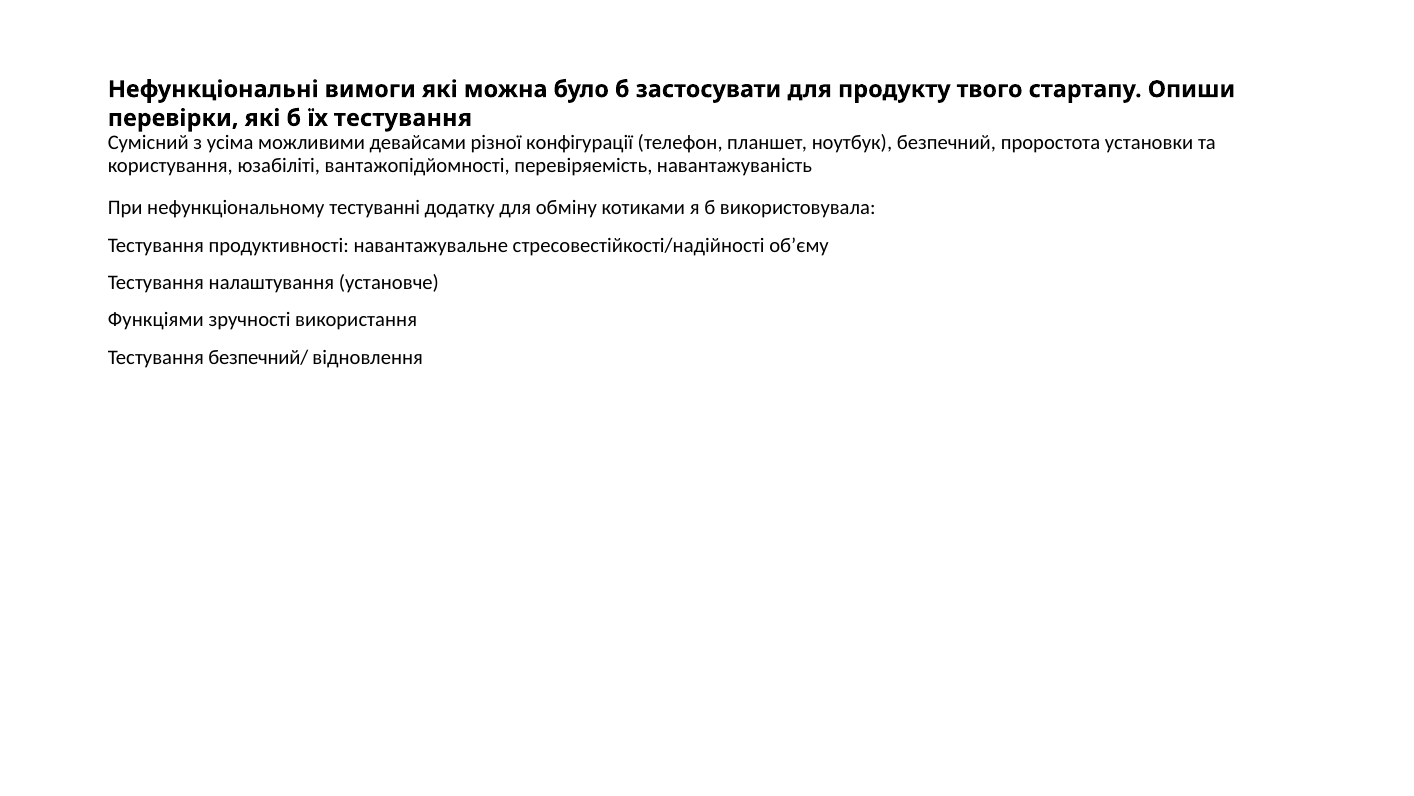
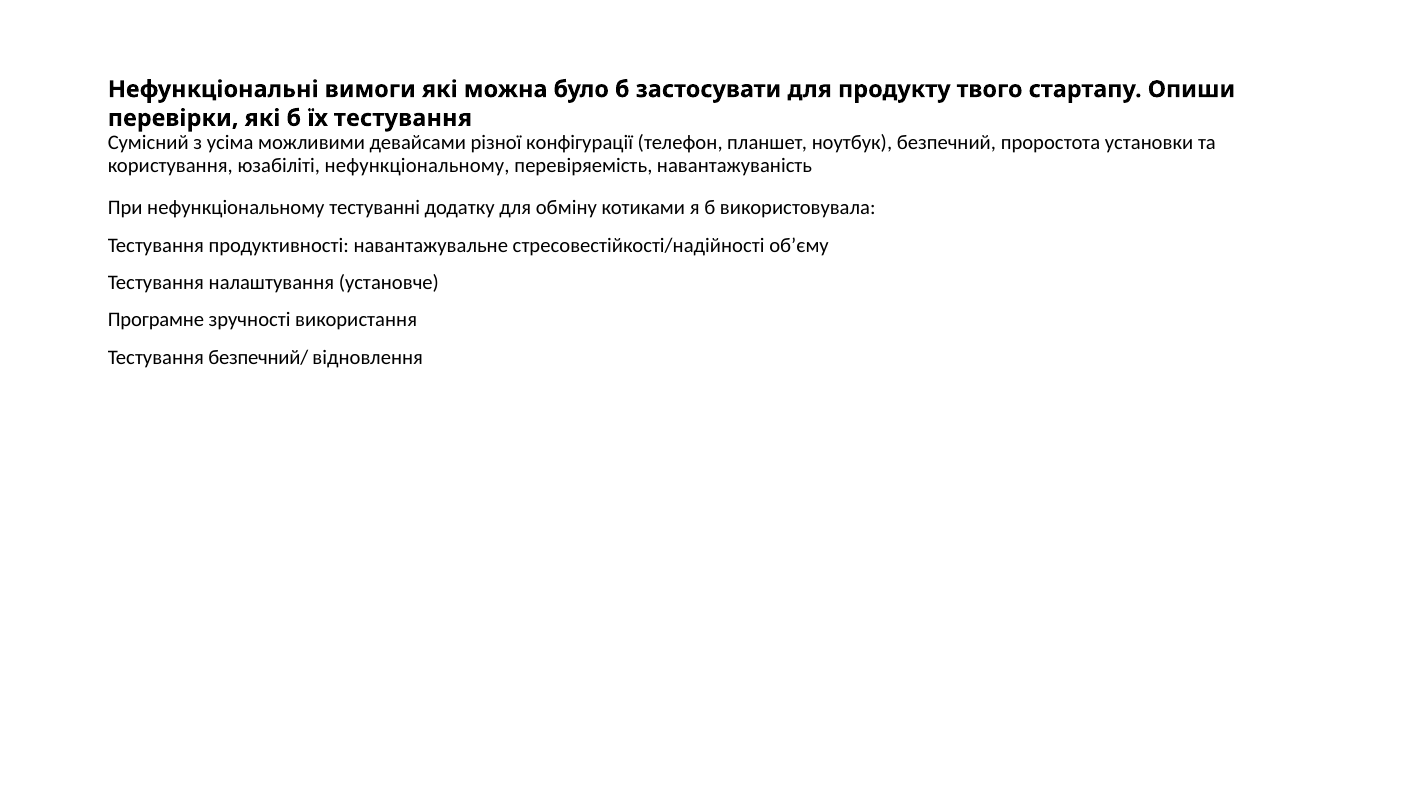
юзабіліті вантажопідйомності: вантажопідйомності -> нефункціональному (417, 165)
Функціями: Функціями -> Програмне (156, 320)
